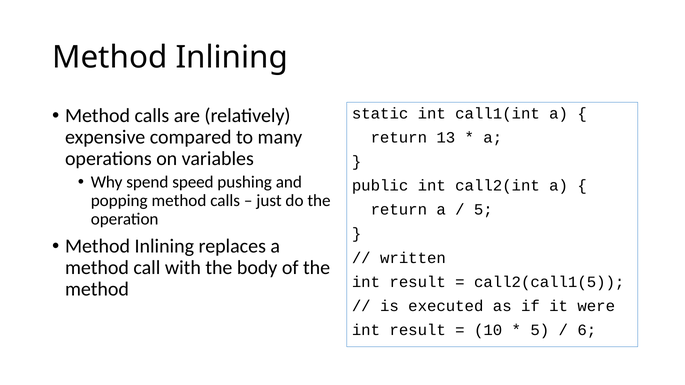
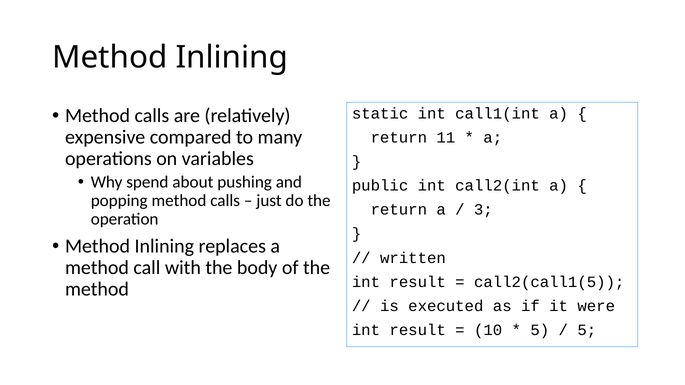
13: 13 -> 11 (446, 138)
speed: speed -> about (193, 182)
5: 5 -> 3 (483, 210)
6: 6 -> 5 (587, 330)
